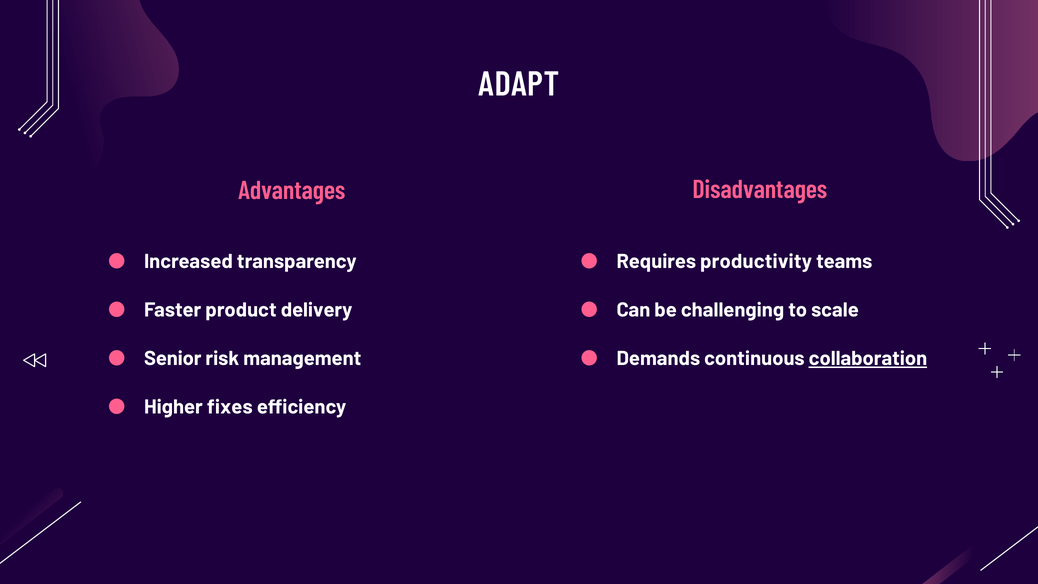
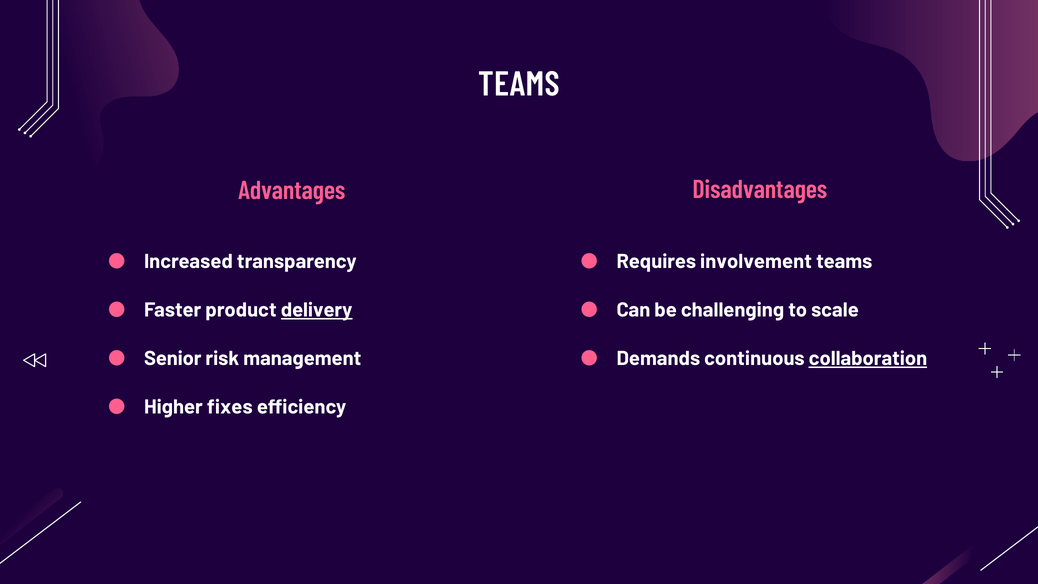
ADAPT: ADAPT -> TEAMS (519, 84)
productivity: productivity -> involvement (756, 262)
delivery underline: none -> present (317, 310)
